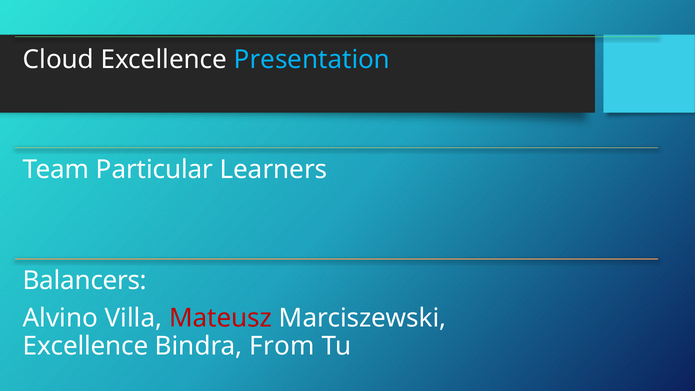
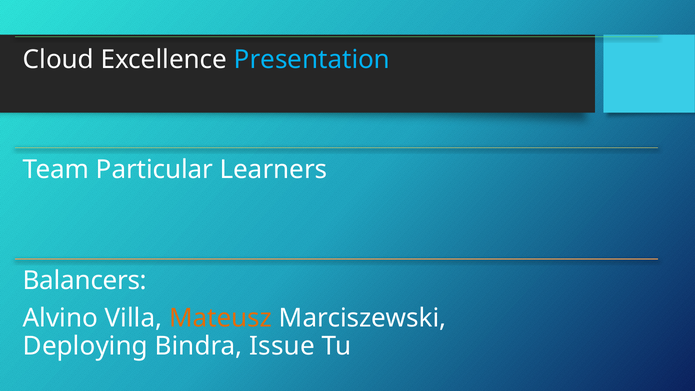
Mateusz colour: red -> orange (221, 318)
Excellence: Excellence -> Deploying (85, 346)
From: From -> Issue (282, 346)
